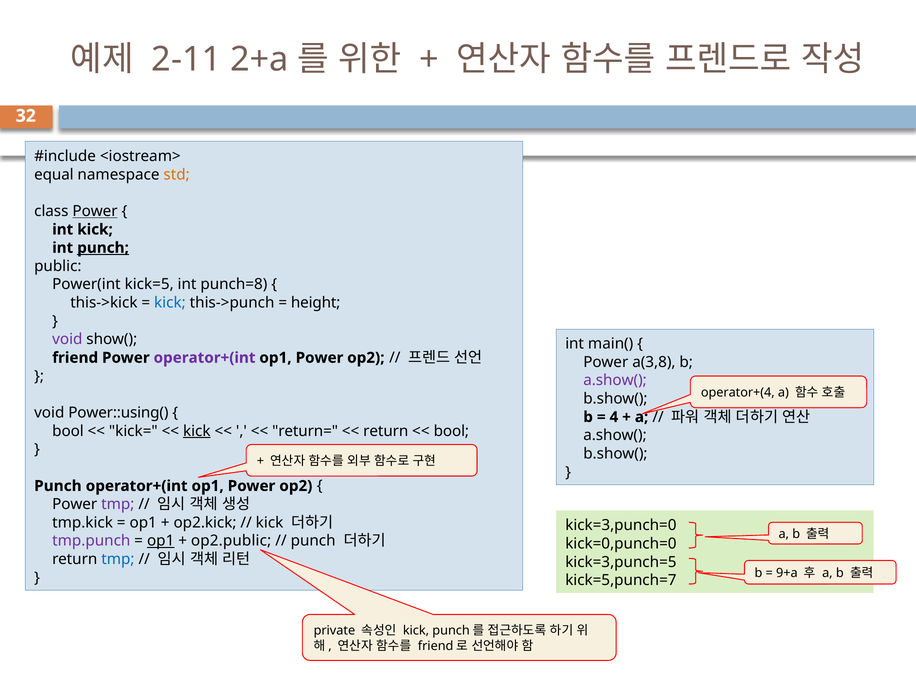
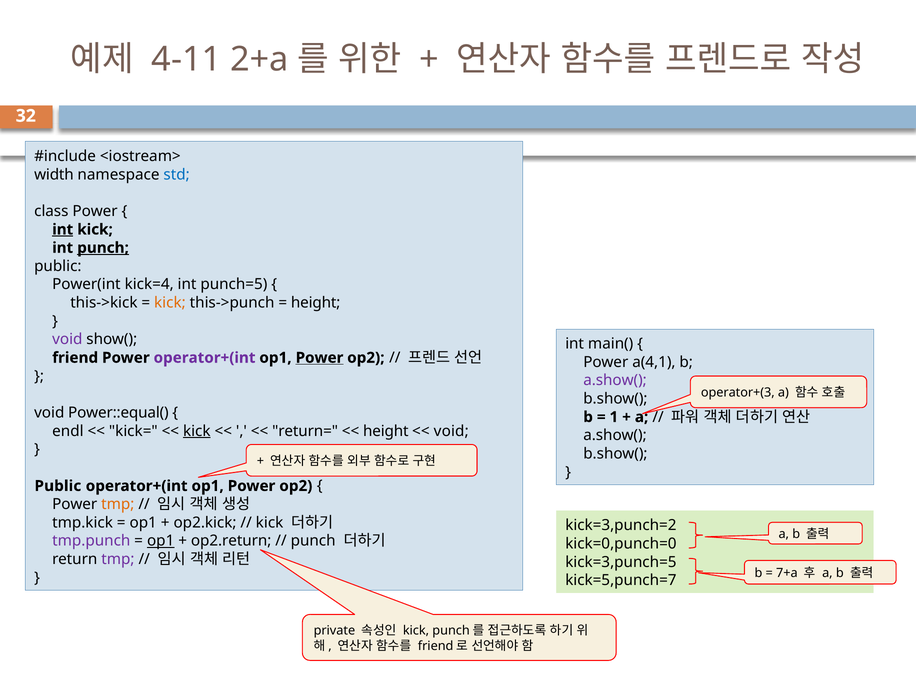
2-11: 2-11 -> 4-11 (186, 59)
equal: equal -> width (54, 175)
std colour: orange -> blue (177, 175)
Power underline: present -> none (95, 211)
int underline: none -> present (63, 229)
kick=5: kick=5 -> kick=4 (149, 284)
punch=8: punch=8 -> punch=5 (234, 284)
kick colour: blue -> orange (170, 303)
Power underline: none -> present (320, 358)
a(3,8: a(3,8 -> a(4,1 (654, 362)
operator+(4: operator+(4 -> operator+(3 (738, 393)
Power::using(: Power::using( -> Power::equal( (118, 413)
4: 4 -> 1 (614, 417)
bool: bool -> endl (68, 431)
return: return -> height (386, 431)
bool: bool -> void (451, 431)
Punch: Punch -> Public (58, 486)
tmp colour: purple -> orange (118, 504)
kick=3,punch=0: kick=3,punch=0 -> kick=3,punch=2 (621, 525)
op2.public: op2.public -> op2.return (231, 541)
tmp colour: blue -> purple (118, 559)
9+a: 9+a -> 7+a (787, 573)
